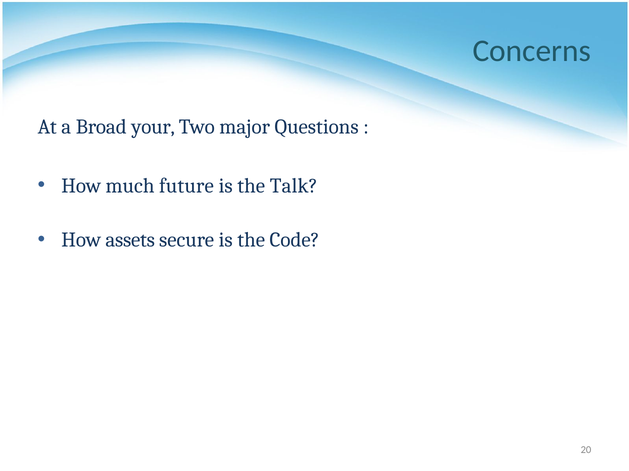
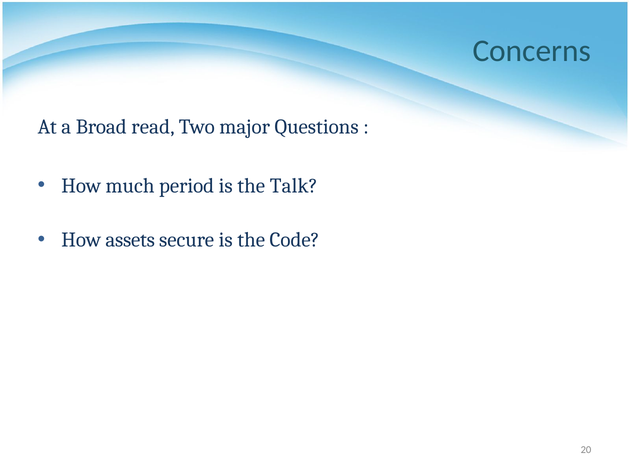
your: your -> read (153, 127)
future: future -> period (187, 186)
